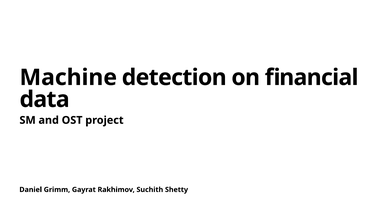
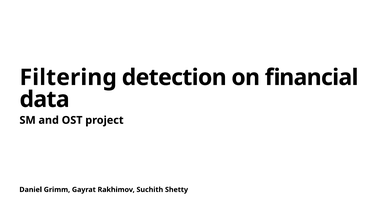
Machine: Machine -> Filtering (68, 78)
